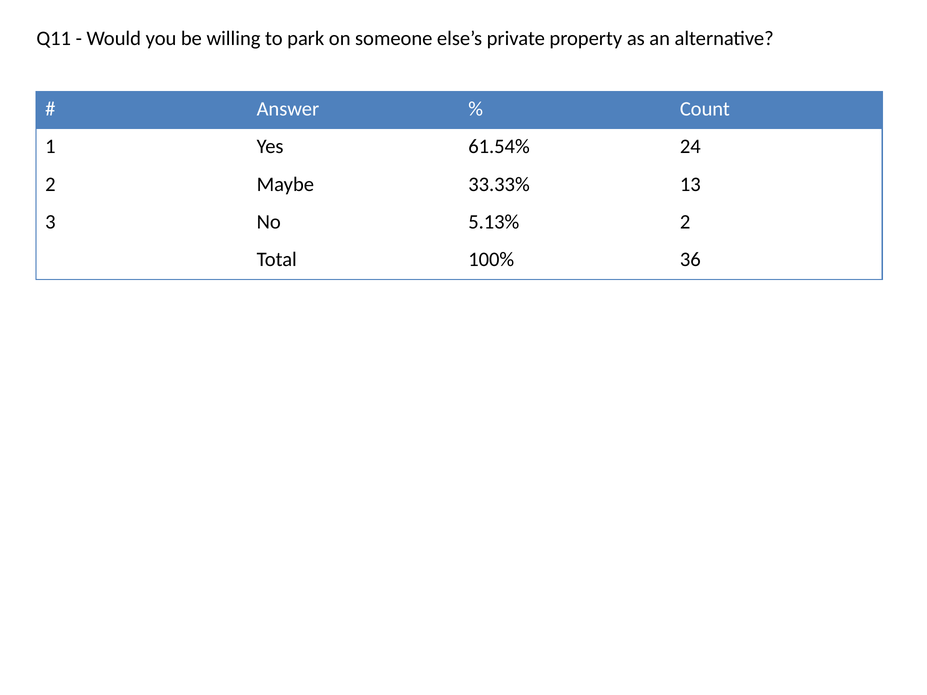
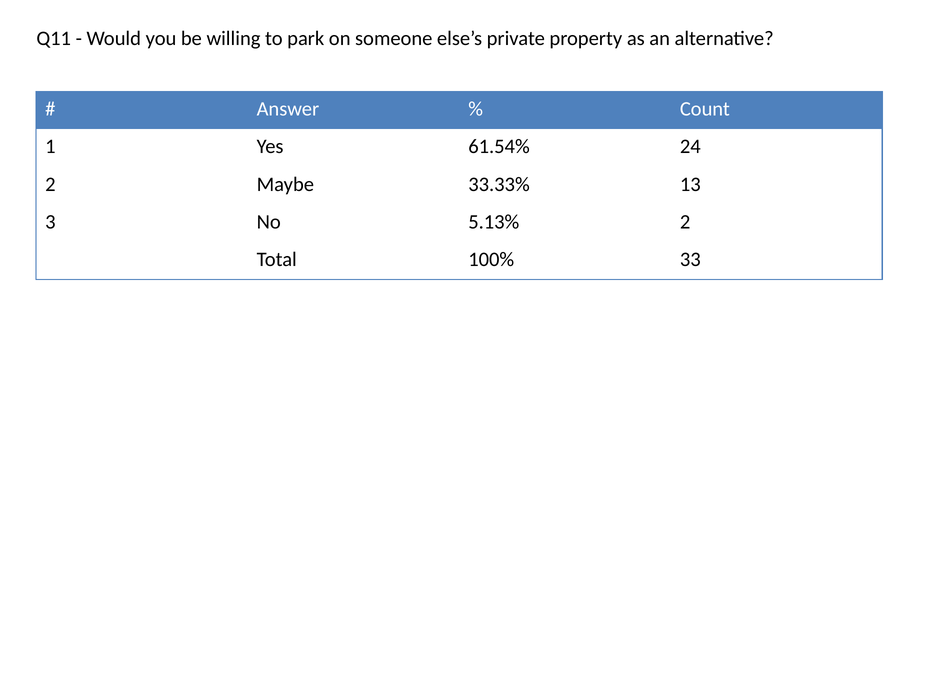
36: 36 -> 33 (690, 259)
